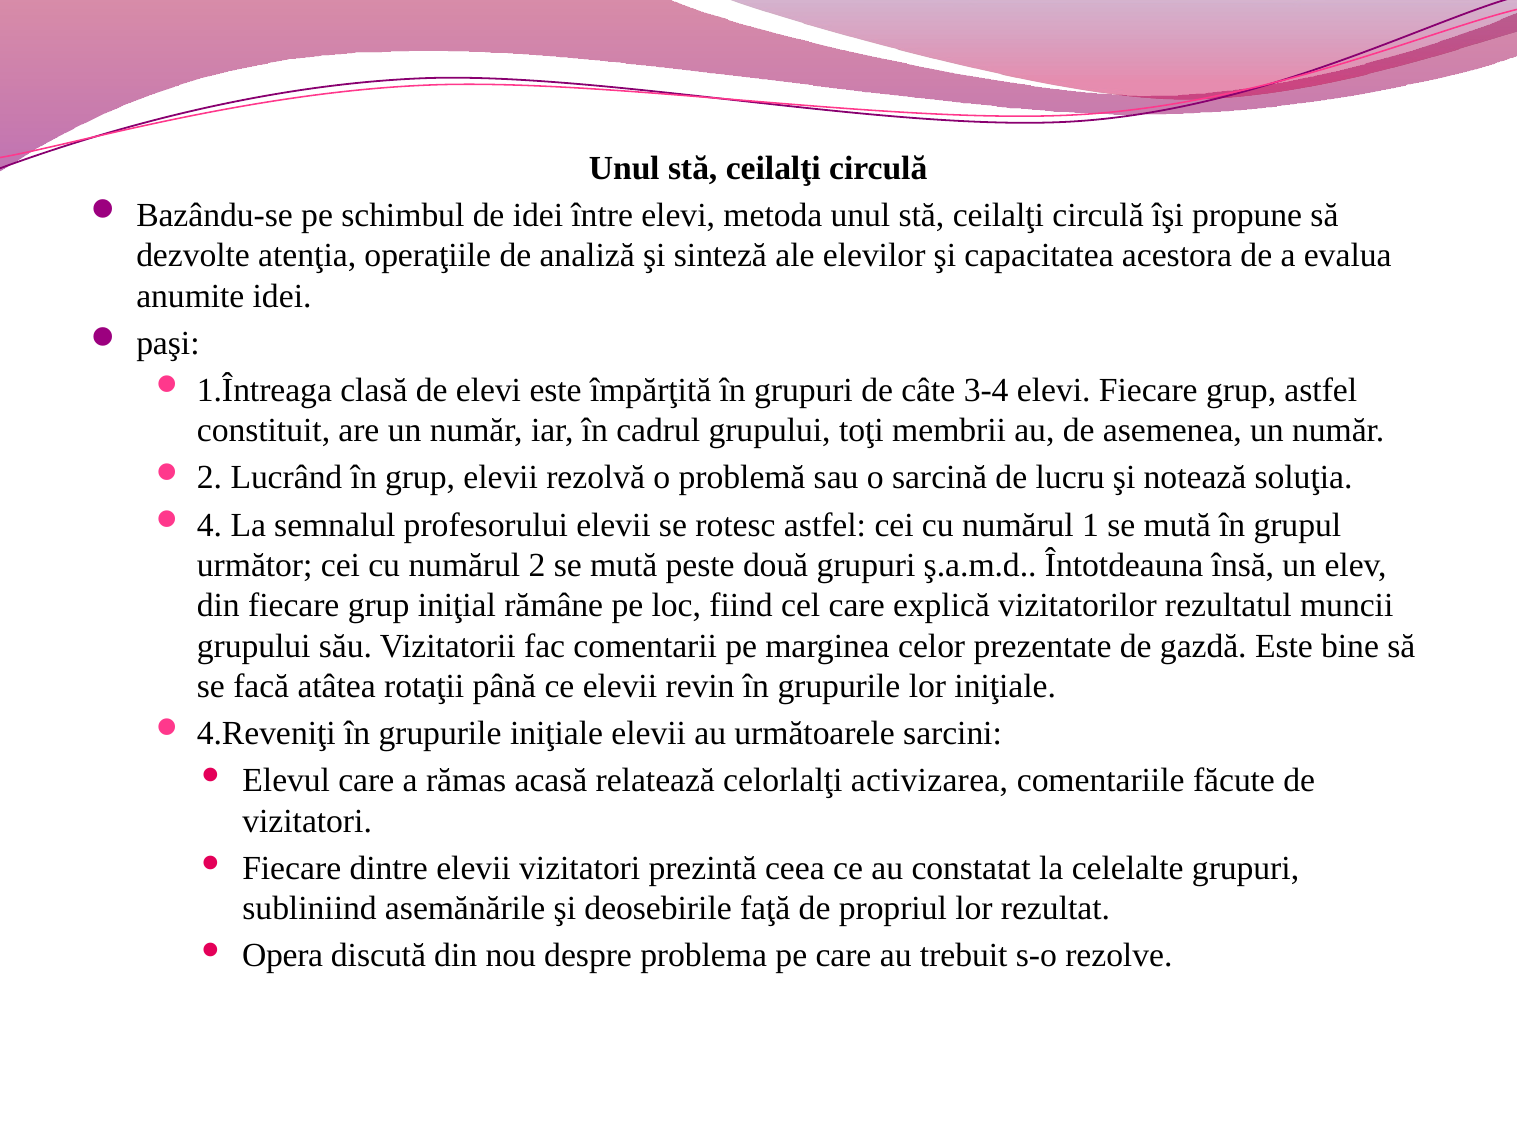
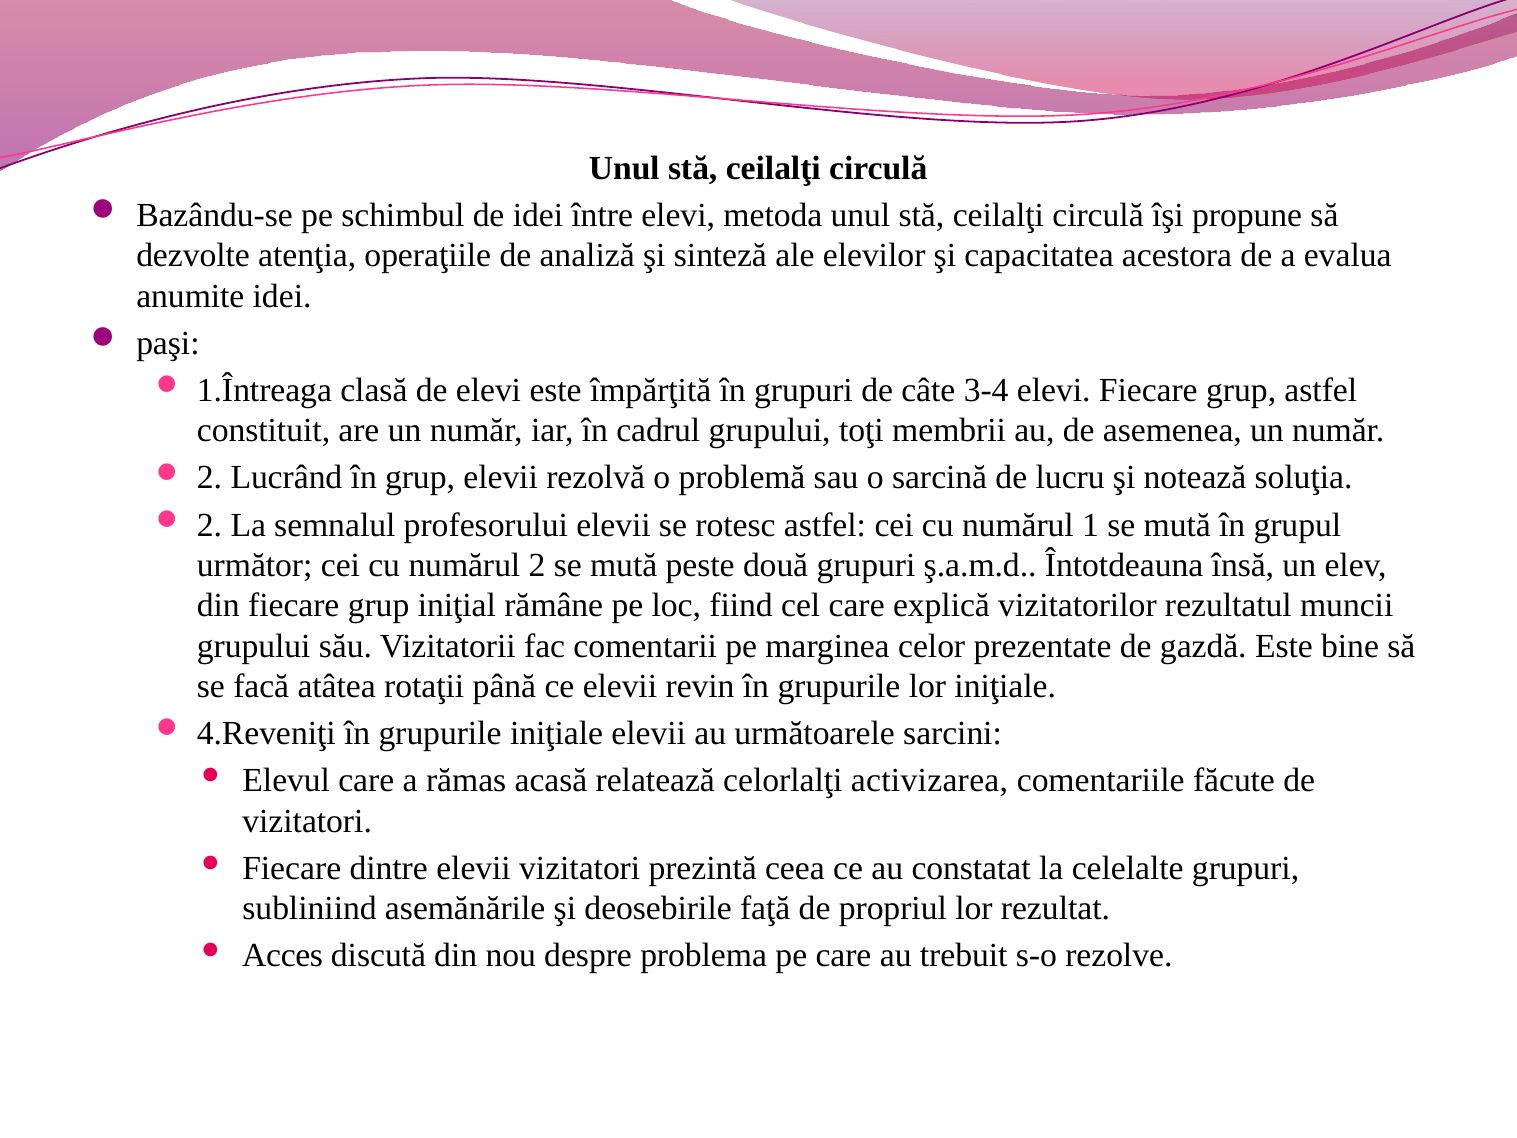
4: 4 -> 2 (210, 525)
Opera: Opera -> Acces (283, 956)
